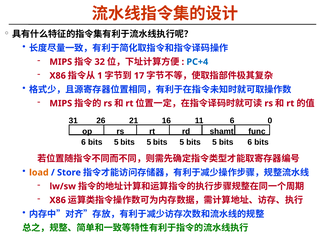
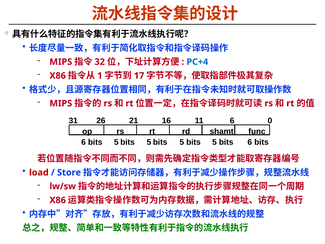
load colour: orange -> red (39, 172)
